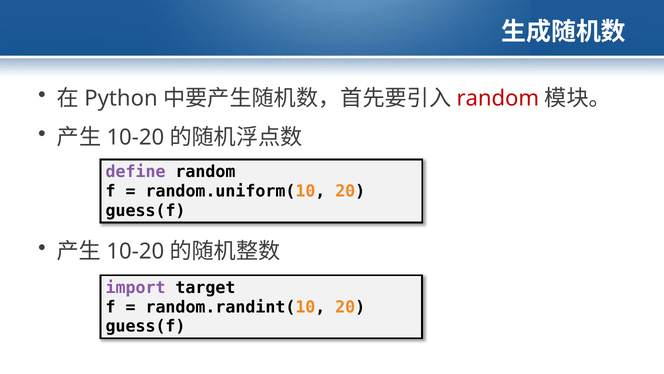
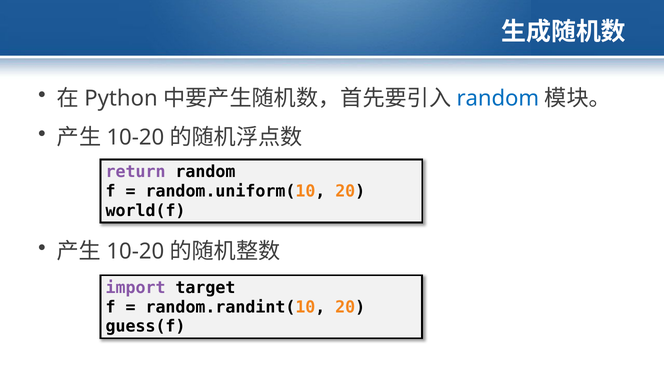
random colour: red -> blue (498, 98)
define: define -> return (136, 172)
guess(f: guess(f -> world(f (146, 210)
